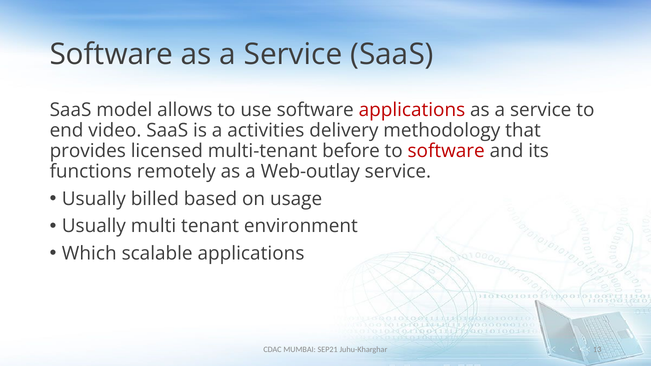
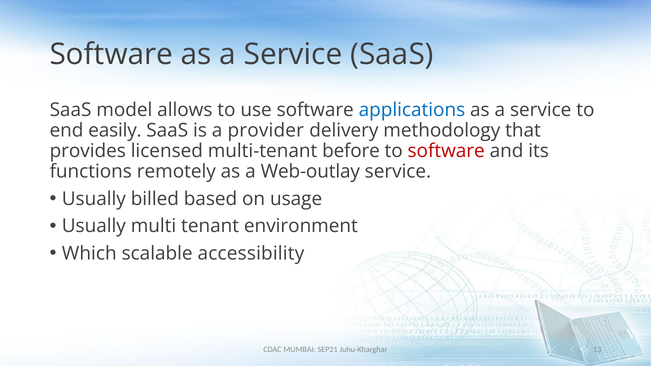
applications colour: red -> blue (412, 110)
video: video -> easily (115, 131)
activities: activities -> provider (266, 131)
scalable applications: applications -> accessibility (251, 253)
